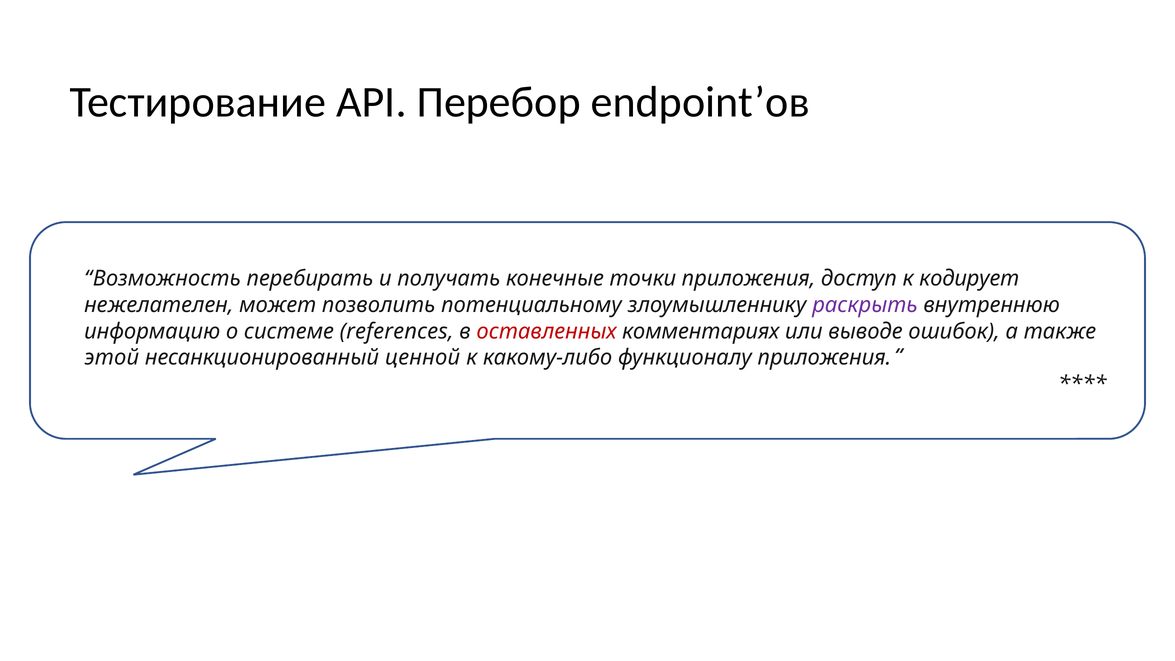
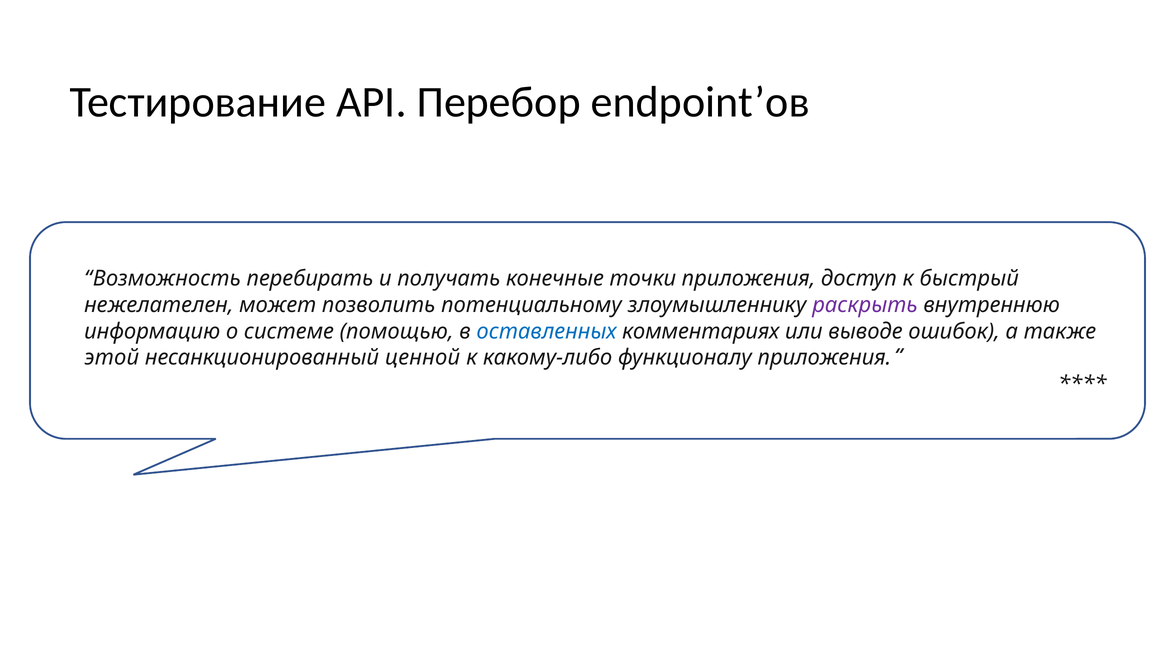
кодирует: кодирует -> быстрый (969, 278)
references: references -> помощью (397, 331)
оставленных colour: red -> blue (547, 331)
